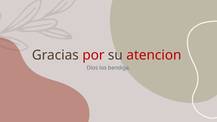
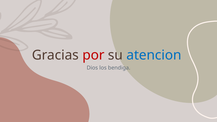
atencion colour: red -> blue (154, 55)
